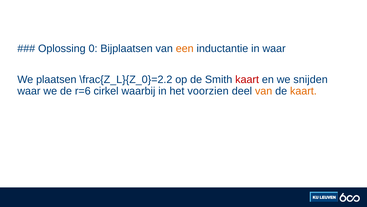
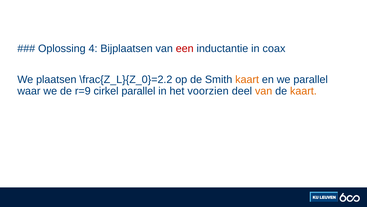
0: 0 -> 4 (93, 49)
een colour: orange -> red (185, 49)
in waar: waar -> coax (274, 49)
kaart colour: red -> orange (247, 79)
we snijden: snijden -> parallel (311, 79)
r=6: r=6 -> r=9 (83, 91)
cirkel waarbij: waarbij -> parallel (138, 91)
